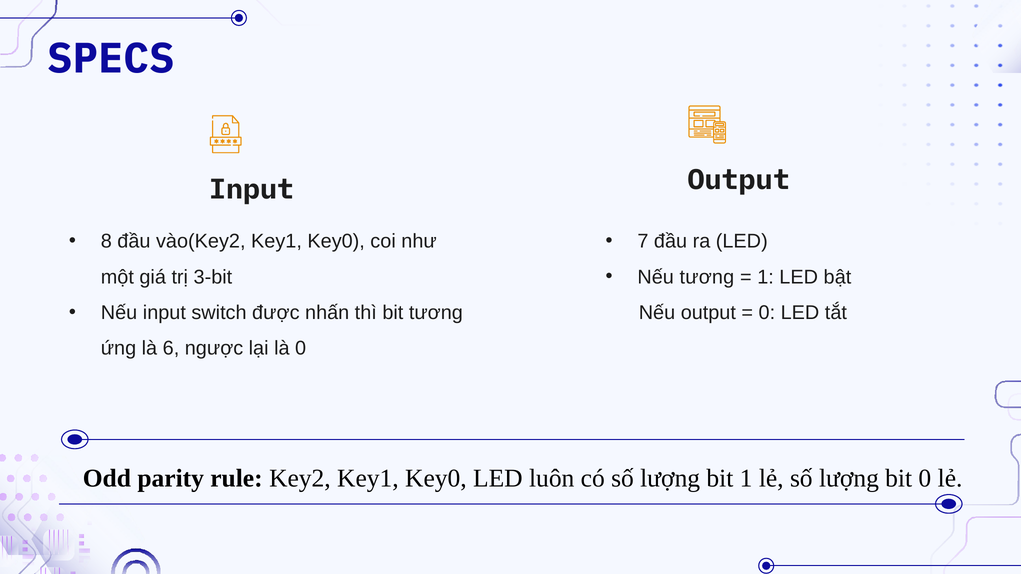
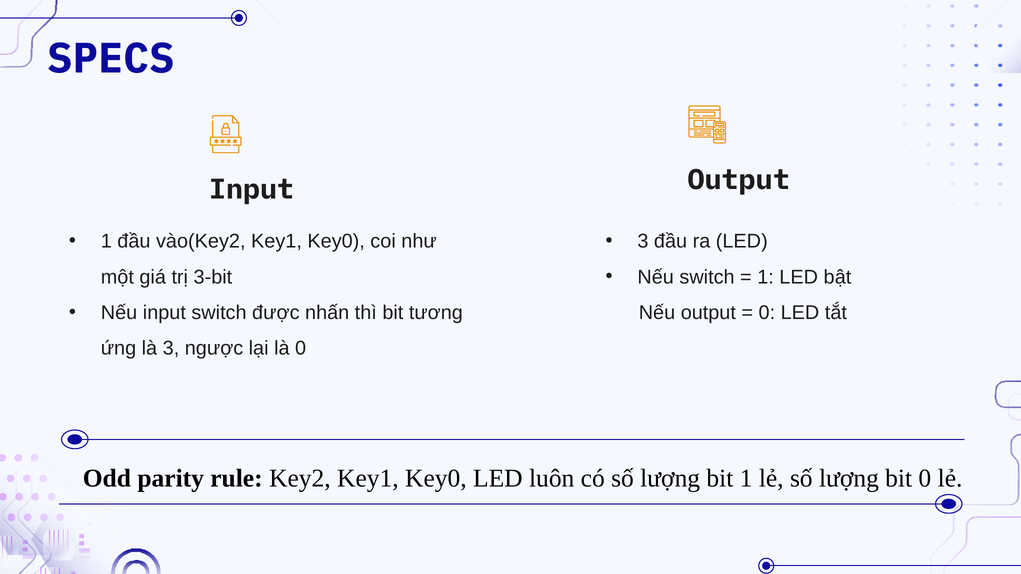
8: 8 -> 1 (106, 241)
7: 7 -> 3 (643, 241)
Nếu tương: tương -> switch (707, 277)
là 6: 6 -> 3 (171, 349)
